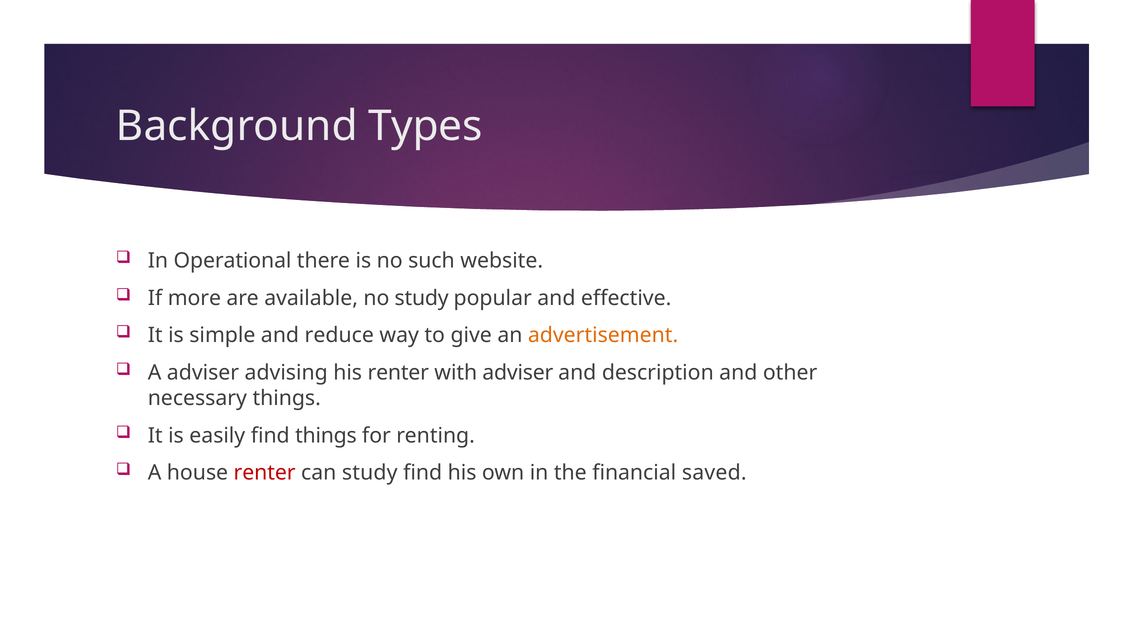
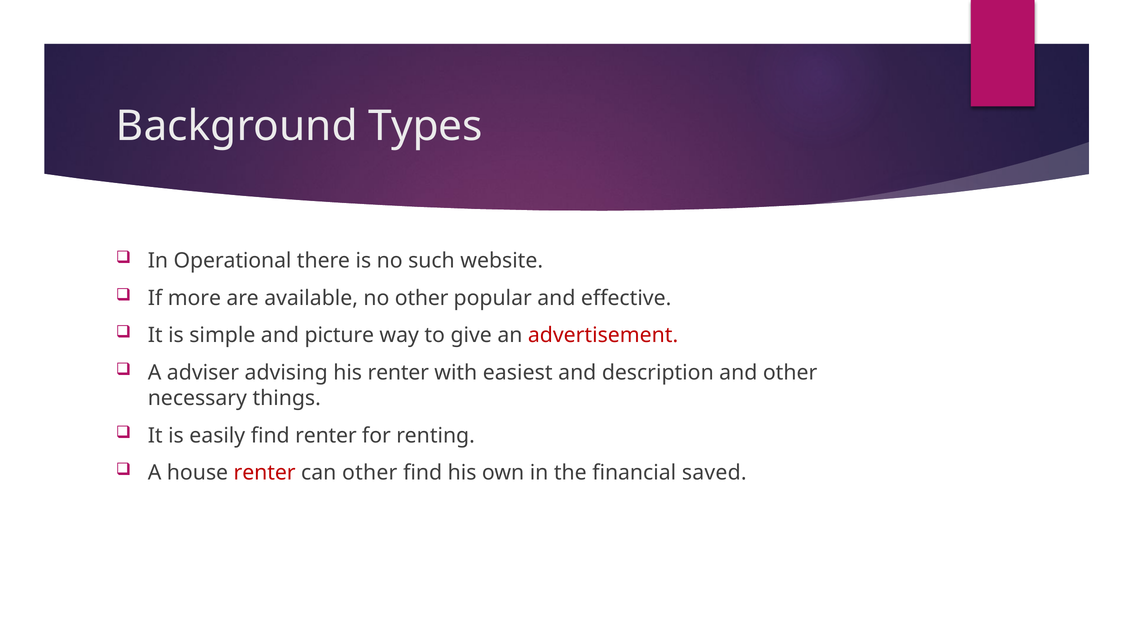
no study: study -> other (422, 298)
reduce: reduce -> picture (339, 335)
advertisement colour: orange -> red (603, 335)
with adviser: adviser -> easiest (518, 373)
find things: things -> renter (326, 436)
can study: study -> other (370, 473)
